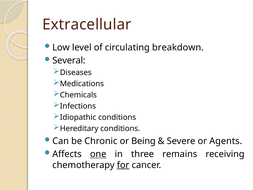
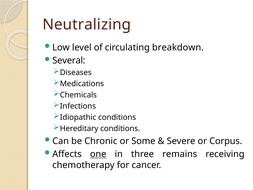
Extracellular: Extracellular -> Neutralizing (87, 24)
Being: Being -> Some (143, 141)
Agents: Agents -> Corpus (226, 141)
for underline: present -> none (123, 165)
